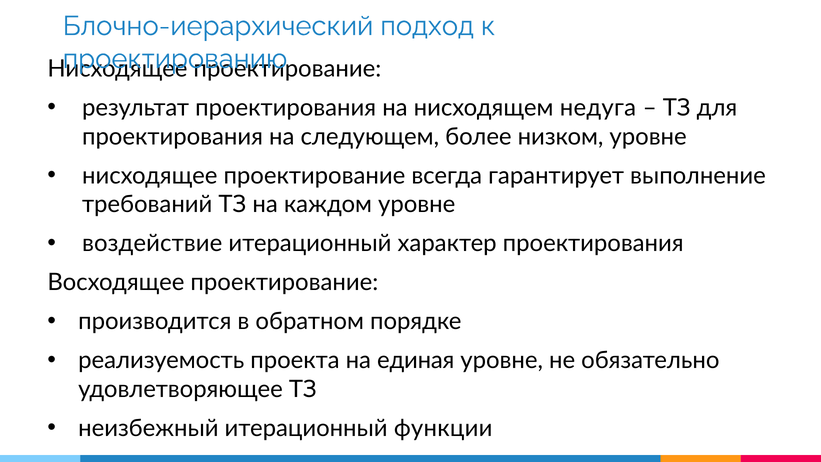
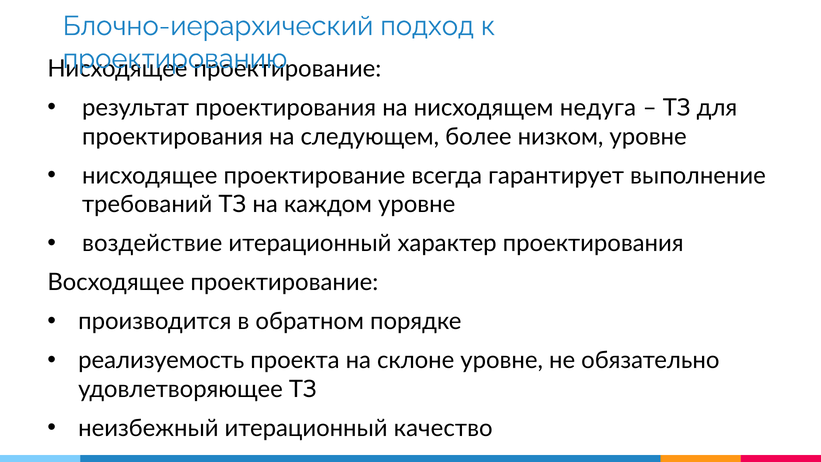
единая: единая -> склоне (416, 360)
функции: функции -> качество (443, 428)
